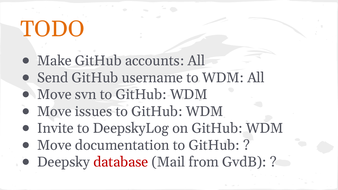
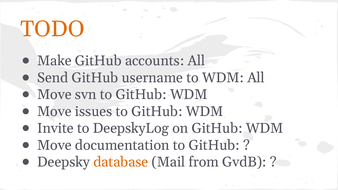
database colour: red -> orange (121, 162)
